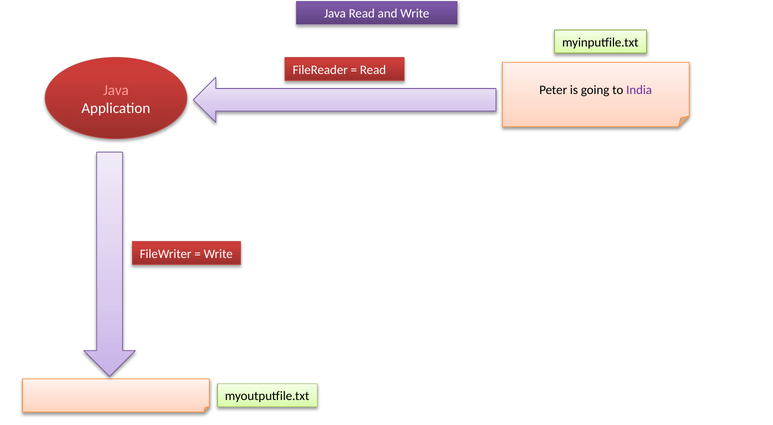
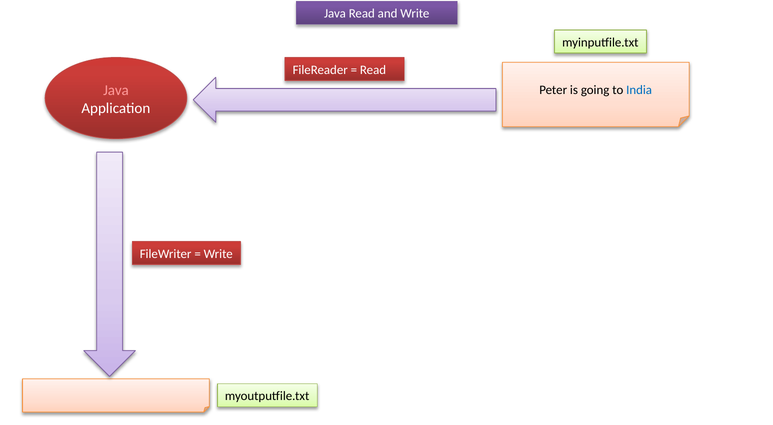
India colour: purple -> blue (639, 90)
